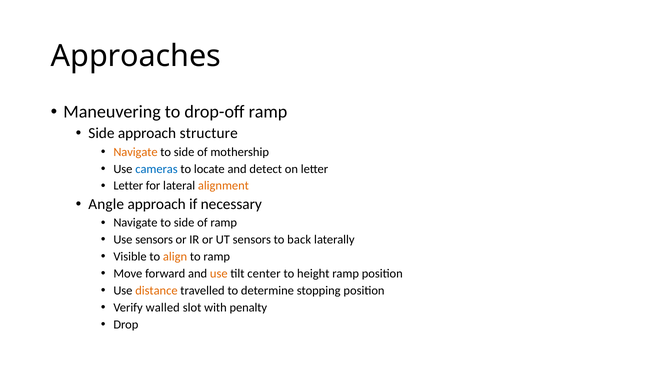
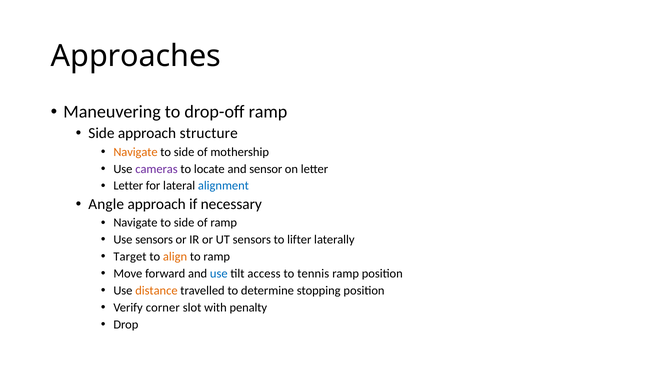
cameras colour: blue -> purple (156, 169)
detect: detect -> sensor (266, 169)
alignment colour: orange -> blue (223, 186)
back: back -> lifter (299, 240)
Visible: Visible -> Target (130, 257)
use colour: orange -> blue (219, 274)
center: center -> access (264, 274)
height: height -> tennis (313, 274)
walled: walled -> corner (163, 308)
